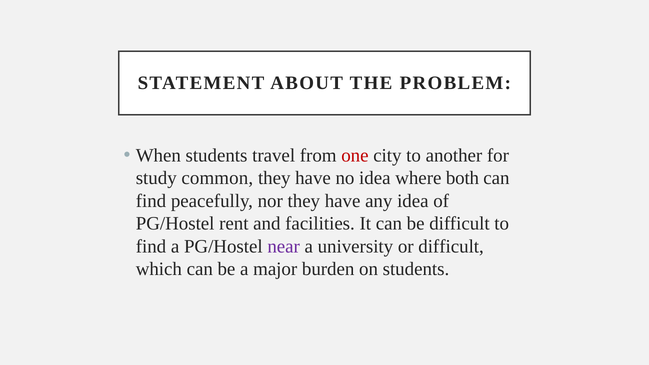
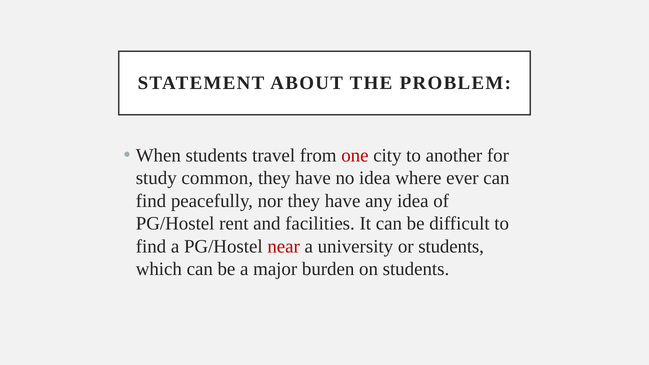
both: both -> ever (462, 178)
near colour: purple -> red (284, 246)
or difficult: difficult -> students (451, 246)
